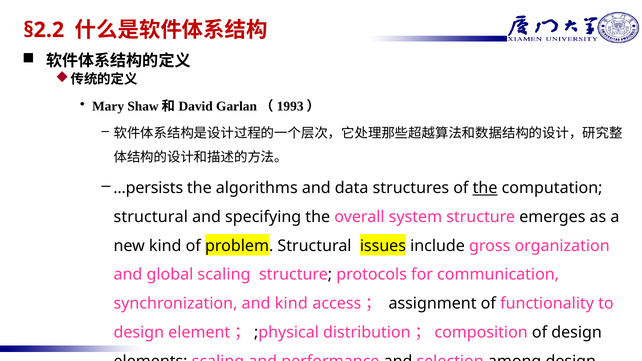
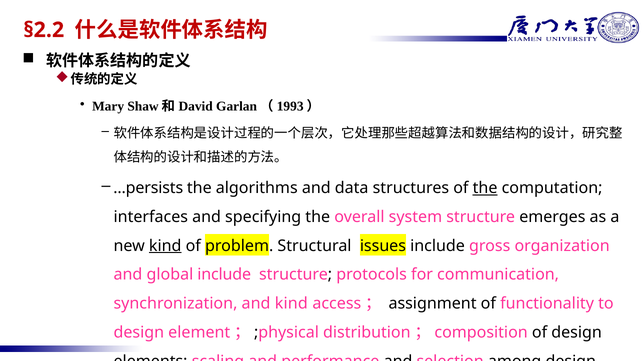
structural: structural -> interfaces (151, 217)
kind underline: none -> present (165, 246)
global scaling: scaling -> include (224, 275)
